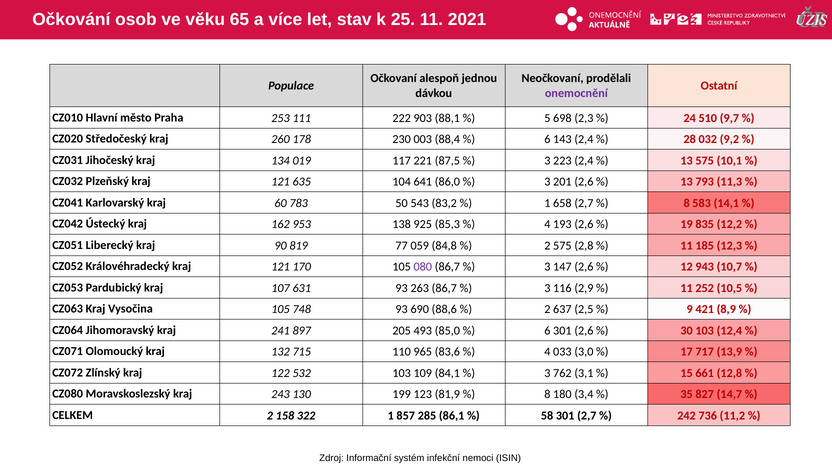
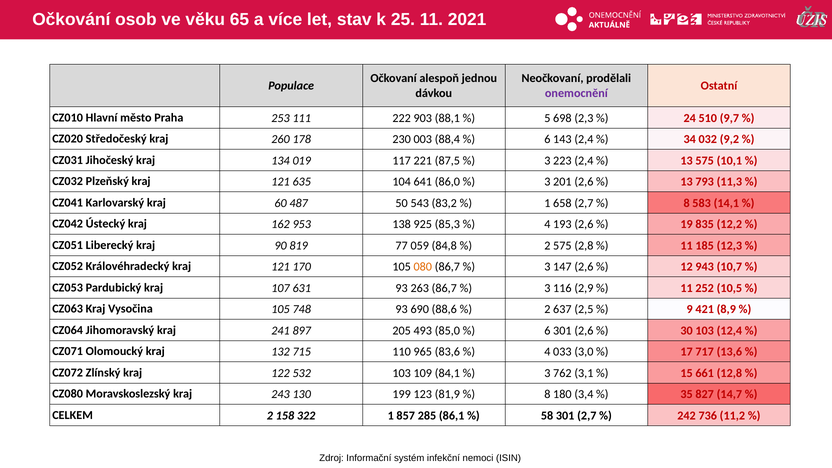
28: 28 -> 34 (690, 139)
783: 783 -> 487 (299, 203)
080 colour: purple -> orange (423, 267)
13,9: 13,9 -> 13,6 (729, 352)
